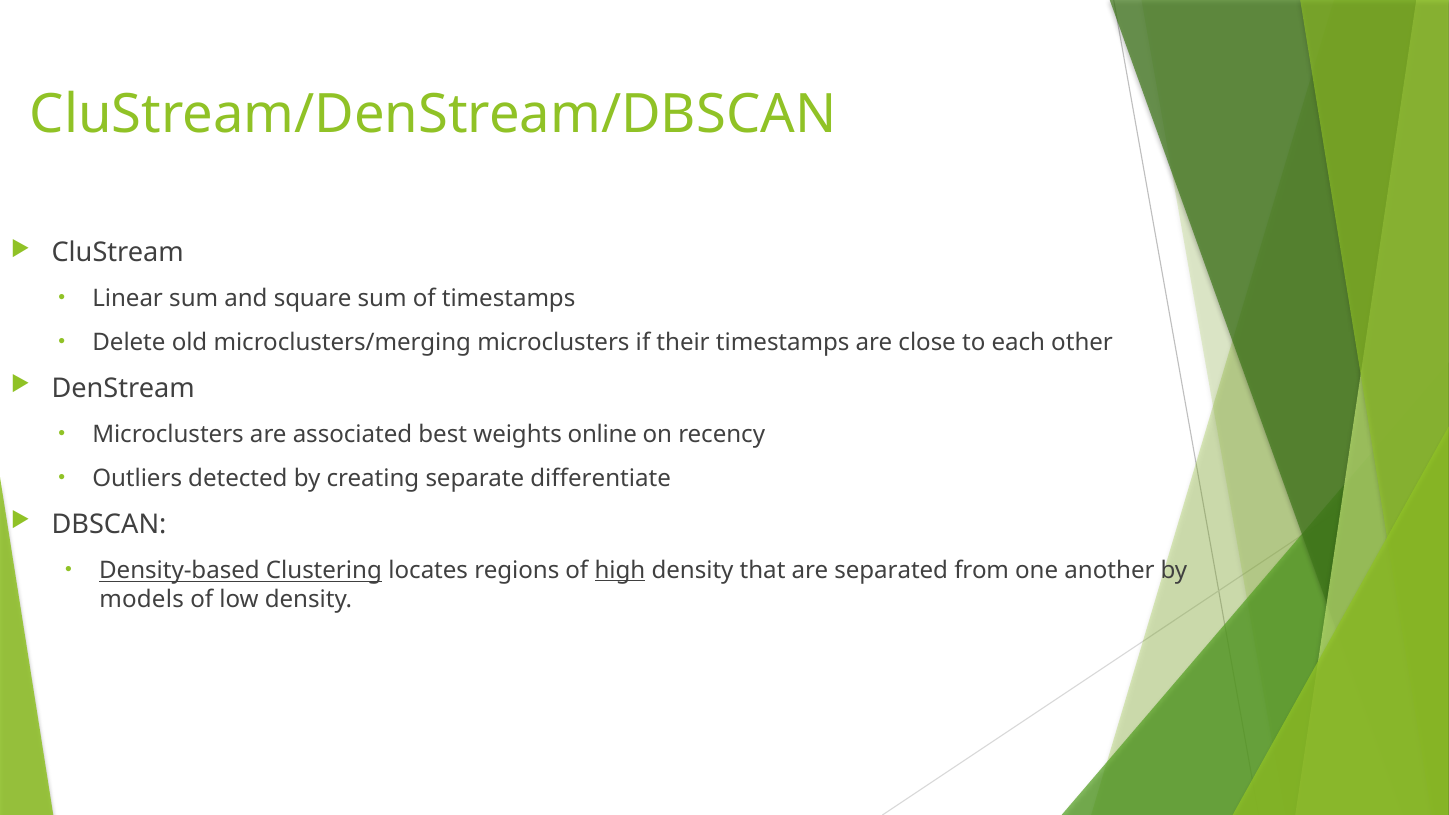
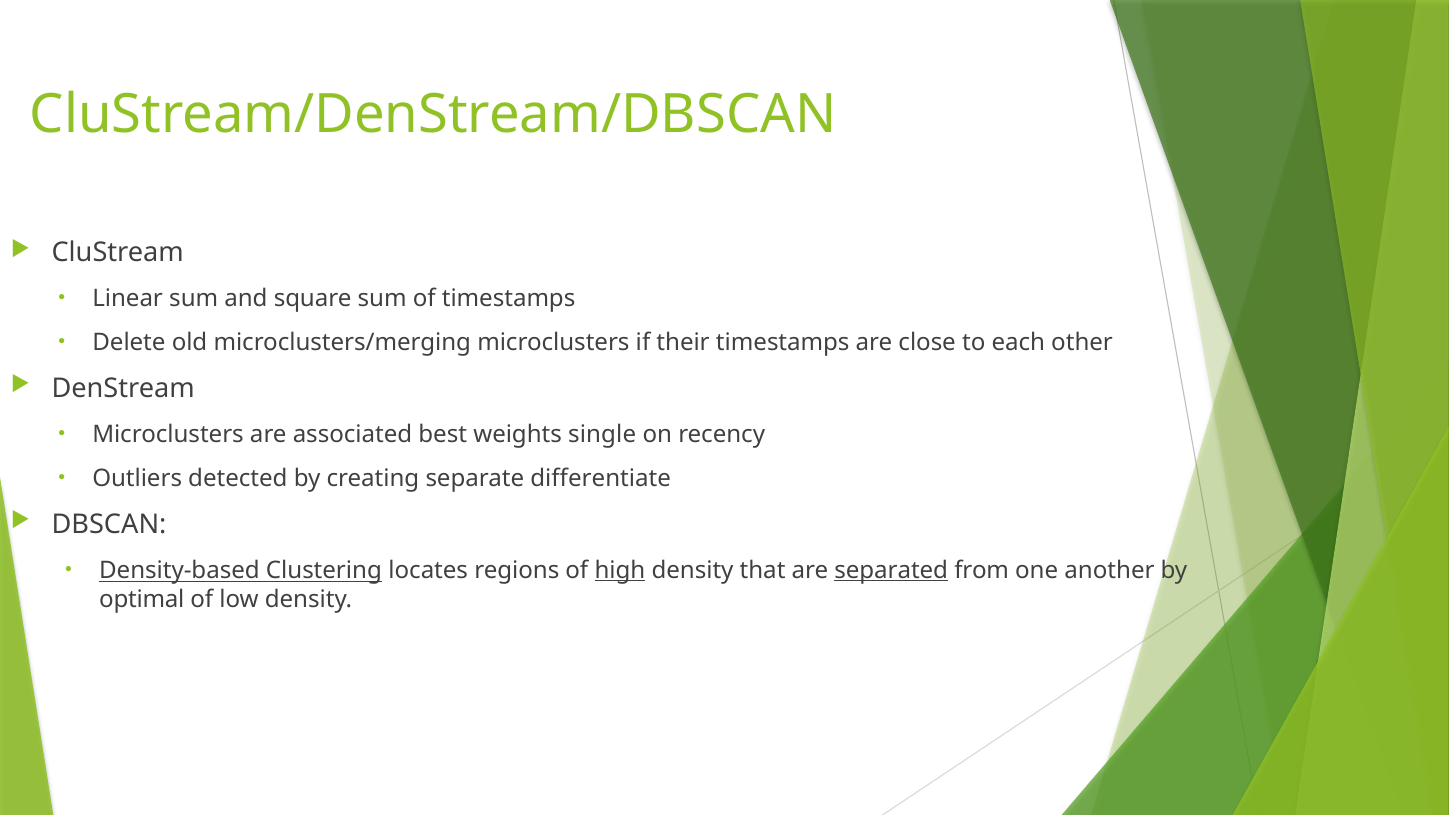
online: online -> single (602, 434)
separated underline: none -> present (891, 570)
models: models -> optimal (142, 599)
